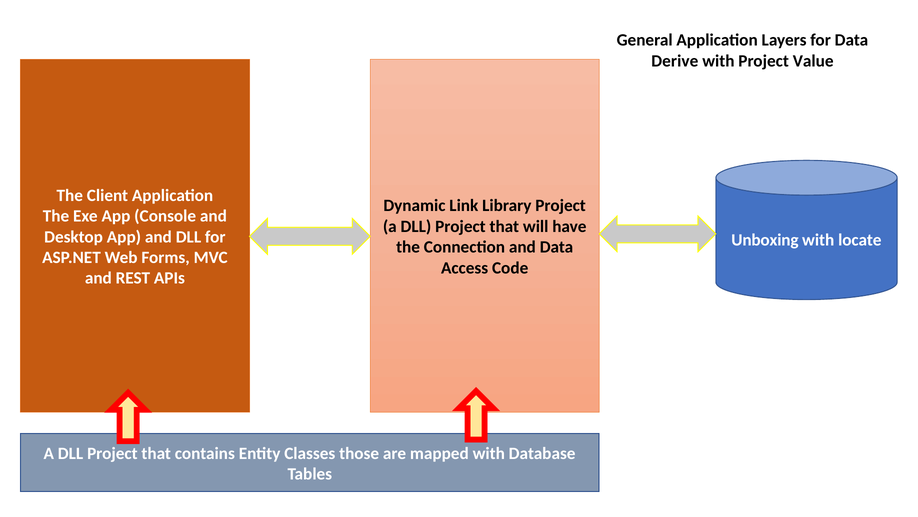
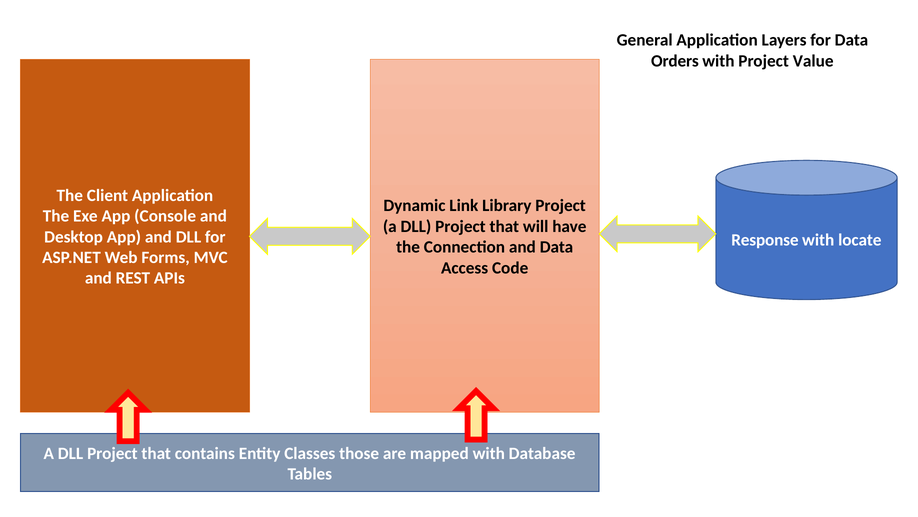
Derive: Derive -> Orders (675, 61)
Unboxing: Unboxing -> Response (765, 240)
